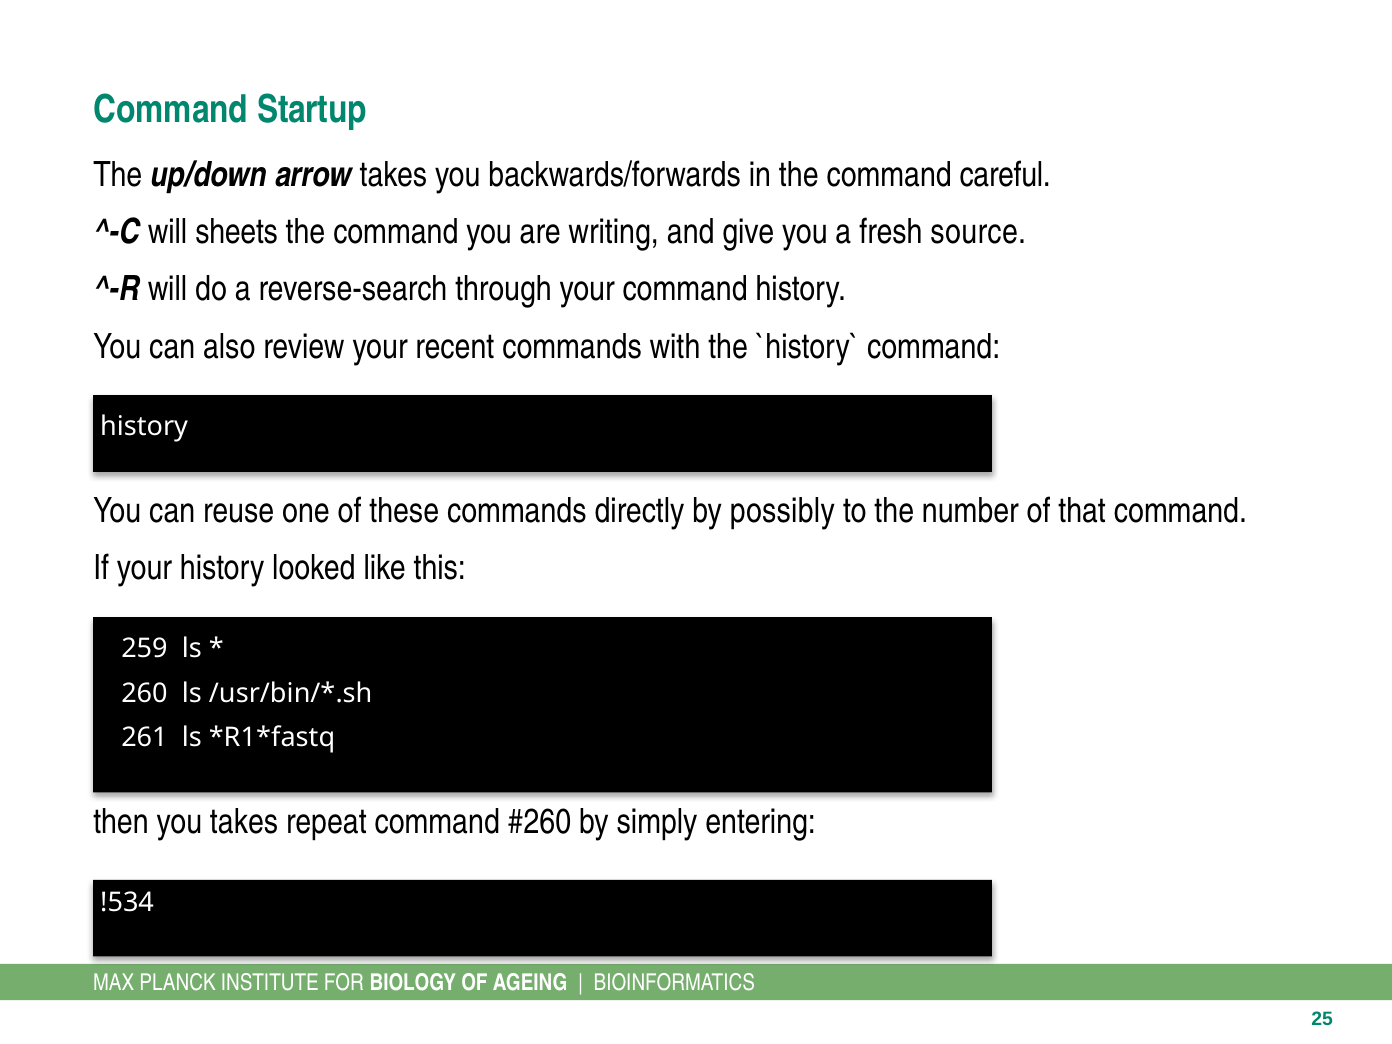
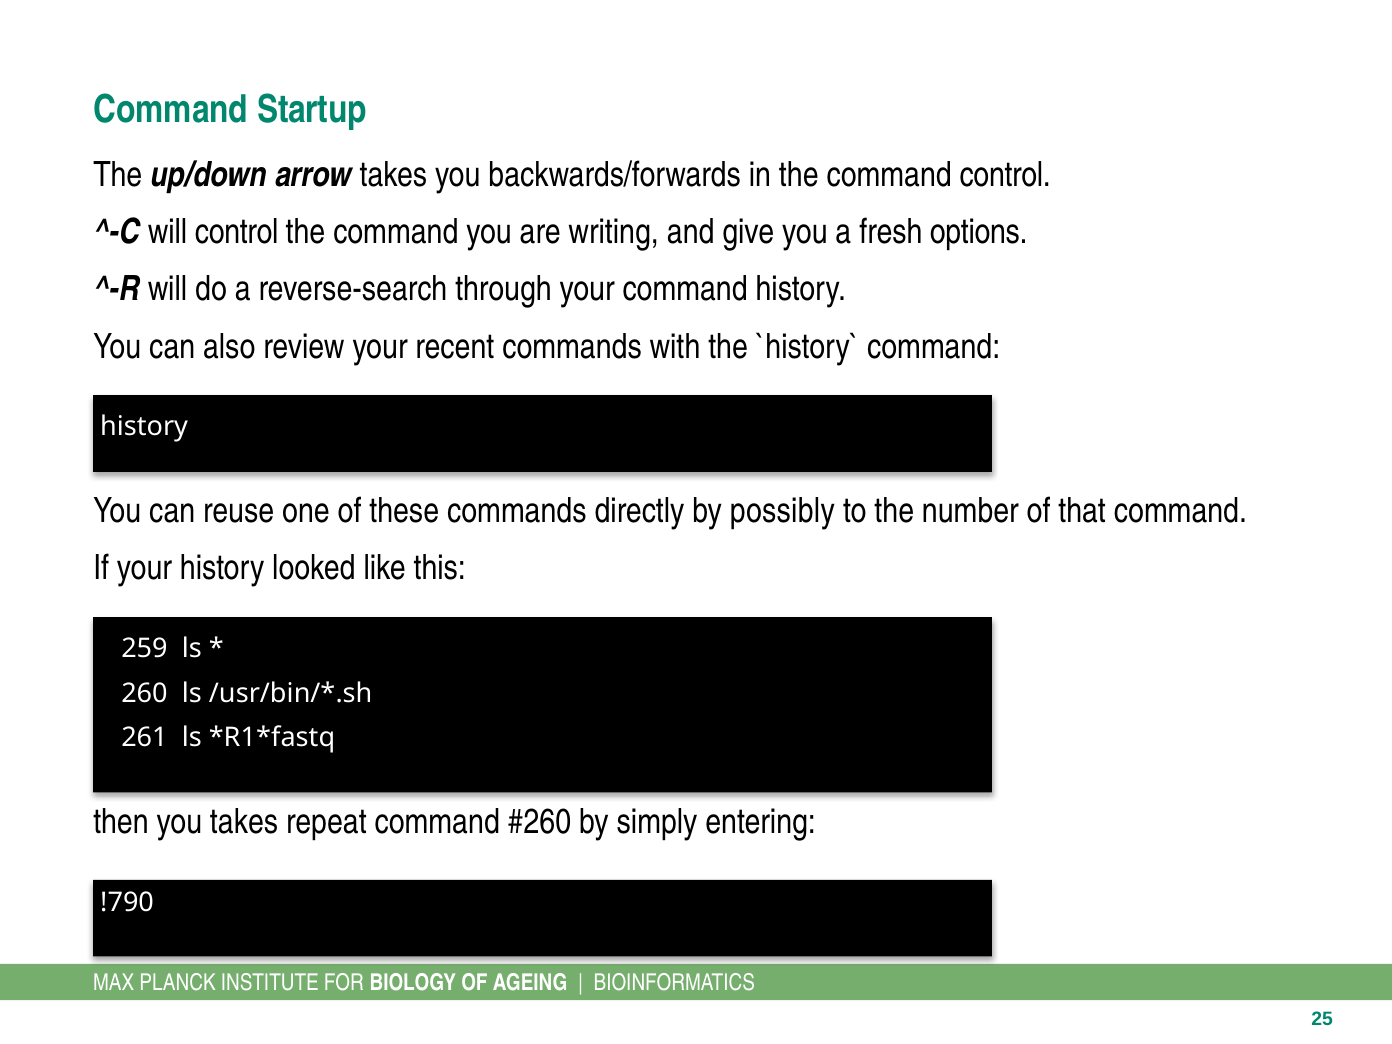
command careful: careful -> control (1005, 175)
will sheets: sheets -> control (237, 232)
source: source -> options (979, 232)
!534: !534 -> !790 (127, 902)
